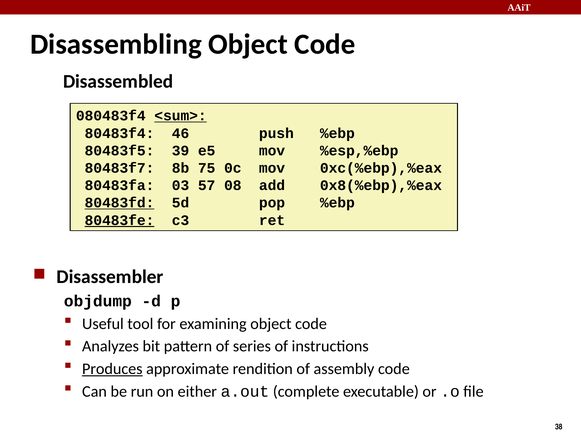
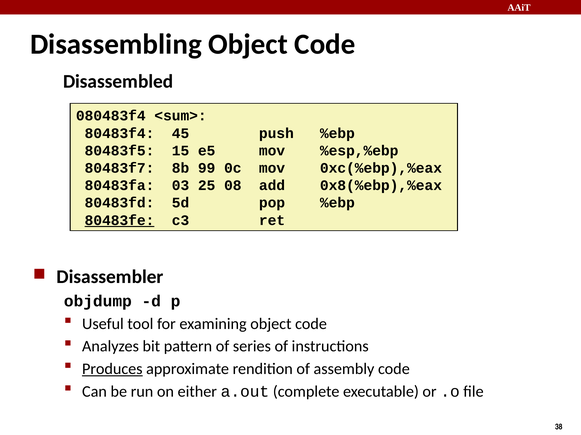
<sum> underline: present -> none (181, 116)
46: 46 -> 45 (181, 133)
39: 39 -> 15 (181, 151)
75: 75 -> 99 (207, 168)
57: 57 -> 25 (207, 186)
80483fd underline: present -> none (120, 203)
